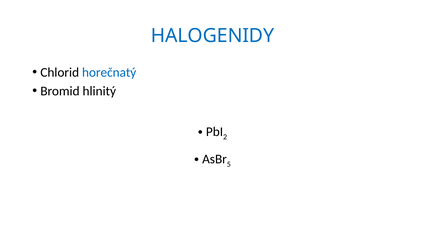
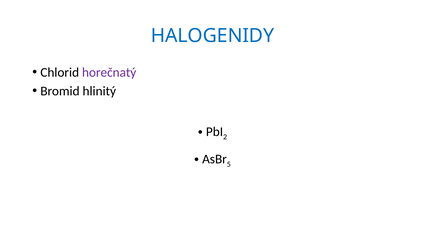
horečnatý colour: blue -> purple (109, 72)
